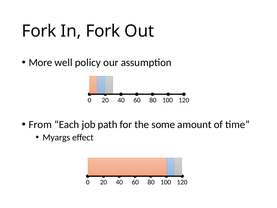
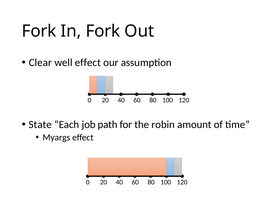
More: More -> Clear (40, 63)
well policy: policy -> effect (88, 63)
From: From -> State (40, 124)
some: some -> robin (163, 124)
